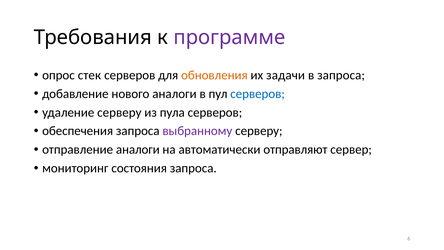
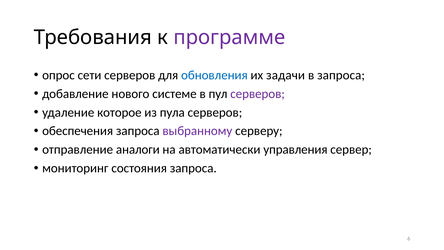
стек: стек -> сети (90, 75)
обновления colour: orange -> blue (214, 75)
нового аналоги: аналоги -> системе (174, 94)
серверов colour: blue -> purple (258, 94)
удаление серверу: серверу -> которое (119, 112)
отправляют: отправляют -> управления (295, 150)
